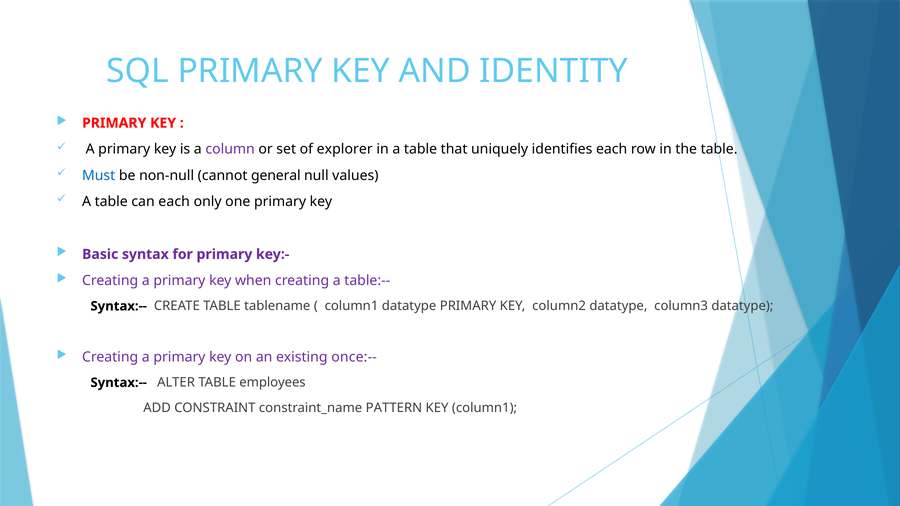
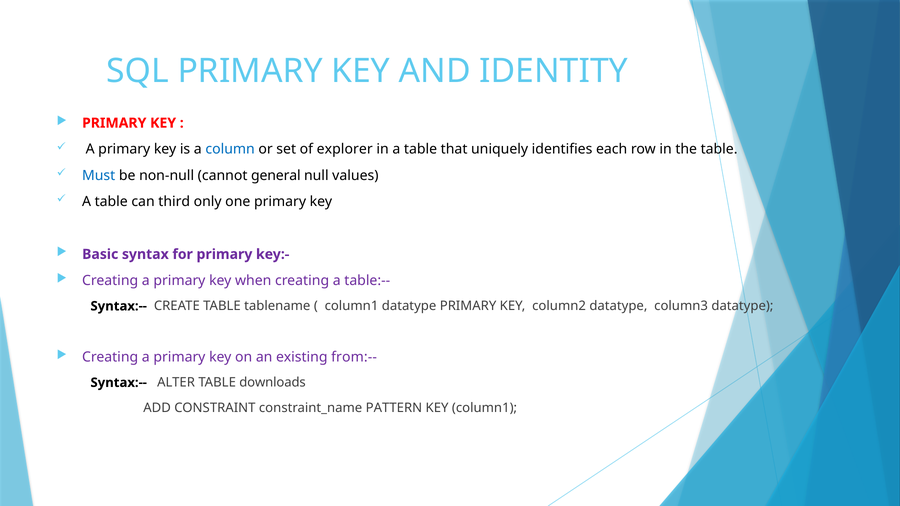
column colour: purple -> blue (230, 149)
can each: each -> third (174, 202)
once:--: once:-- -> from:-- (354, 357)
employees: employees -> downloads (273, 383)
